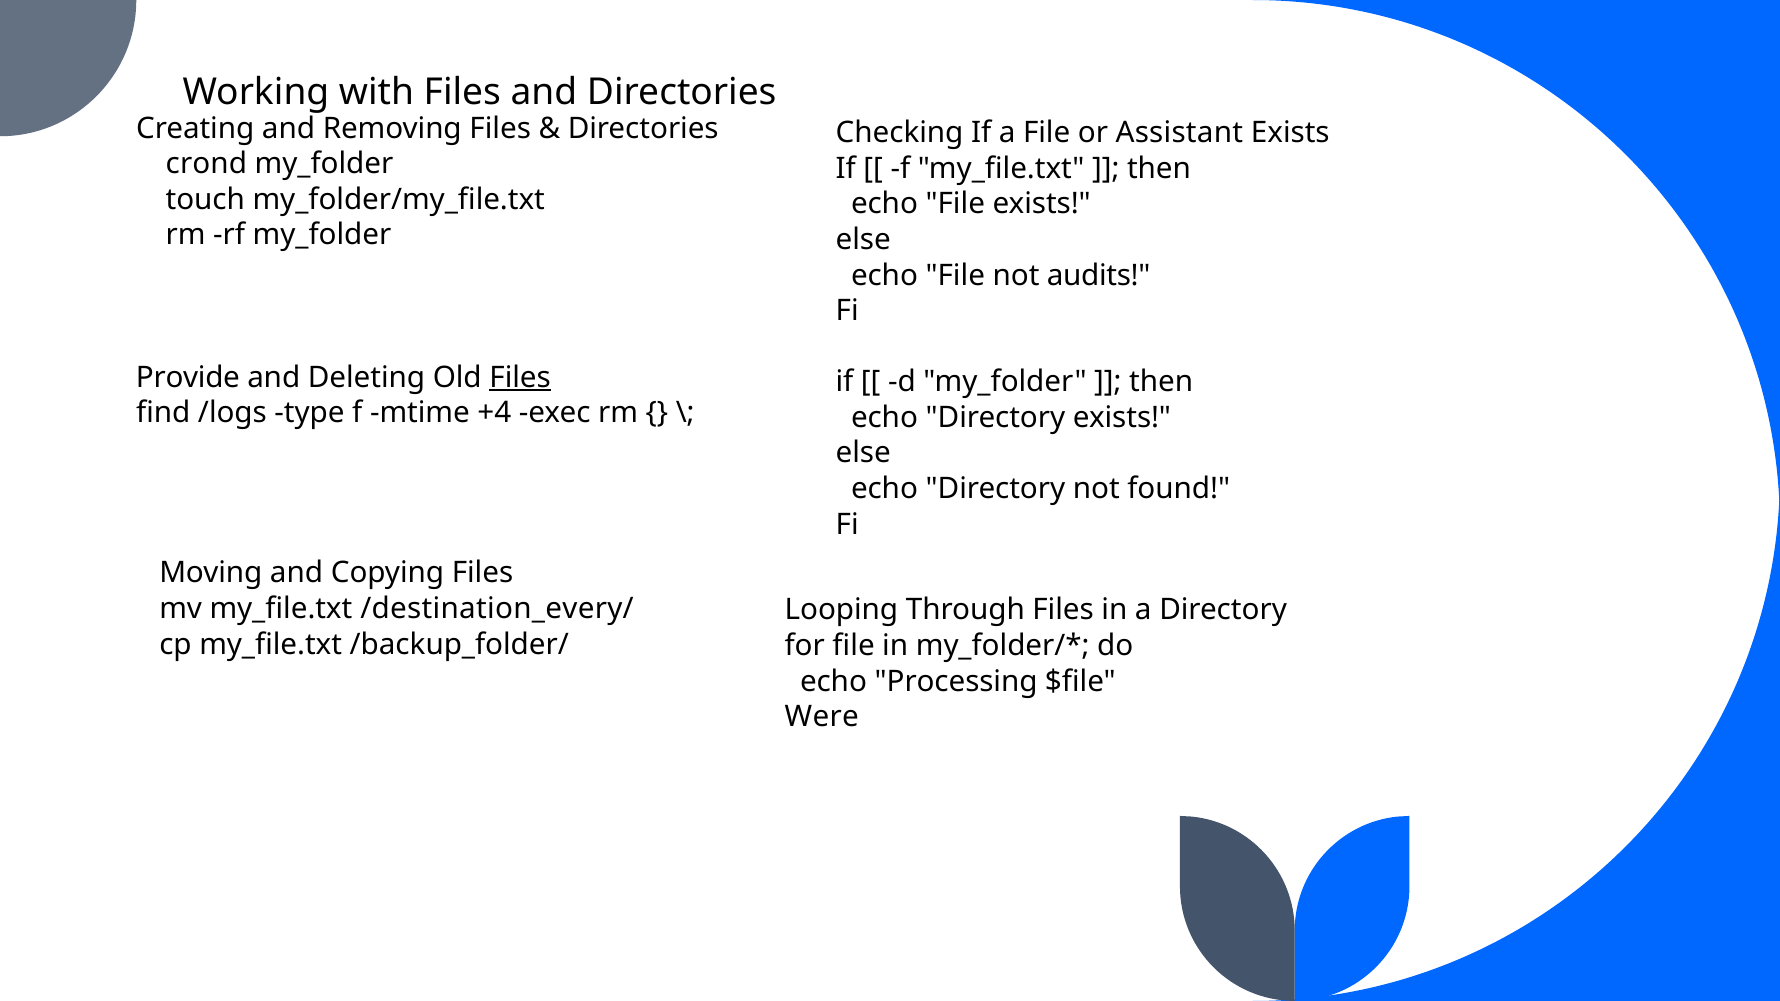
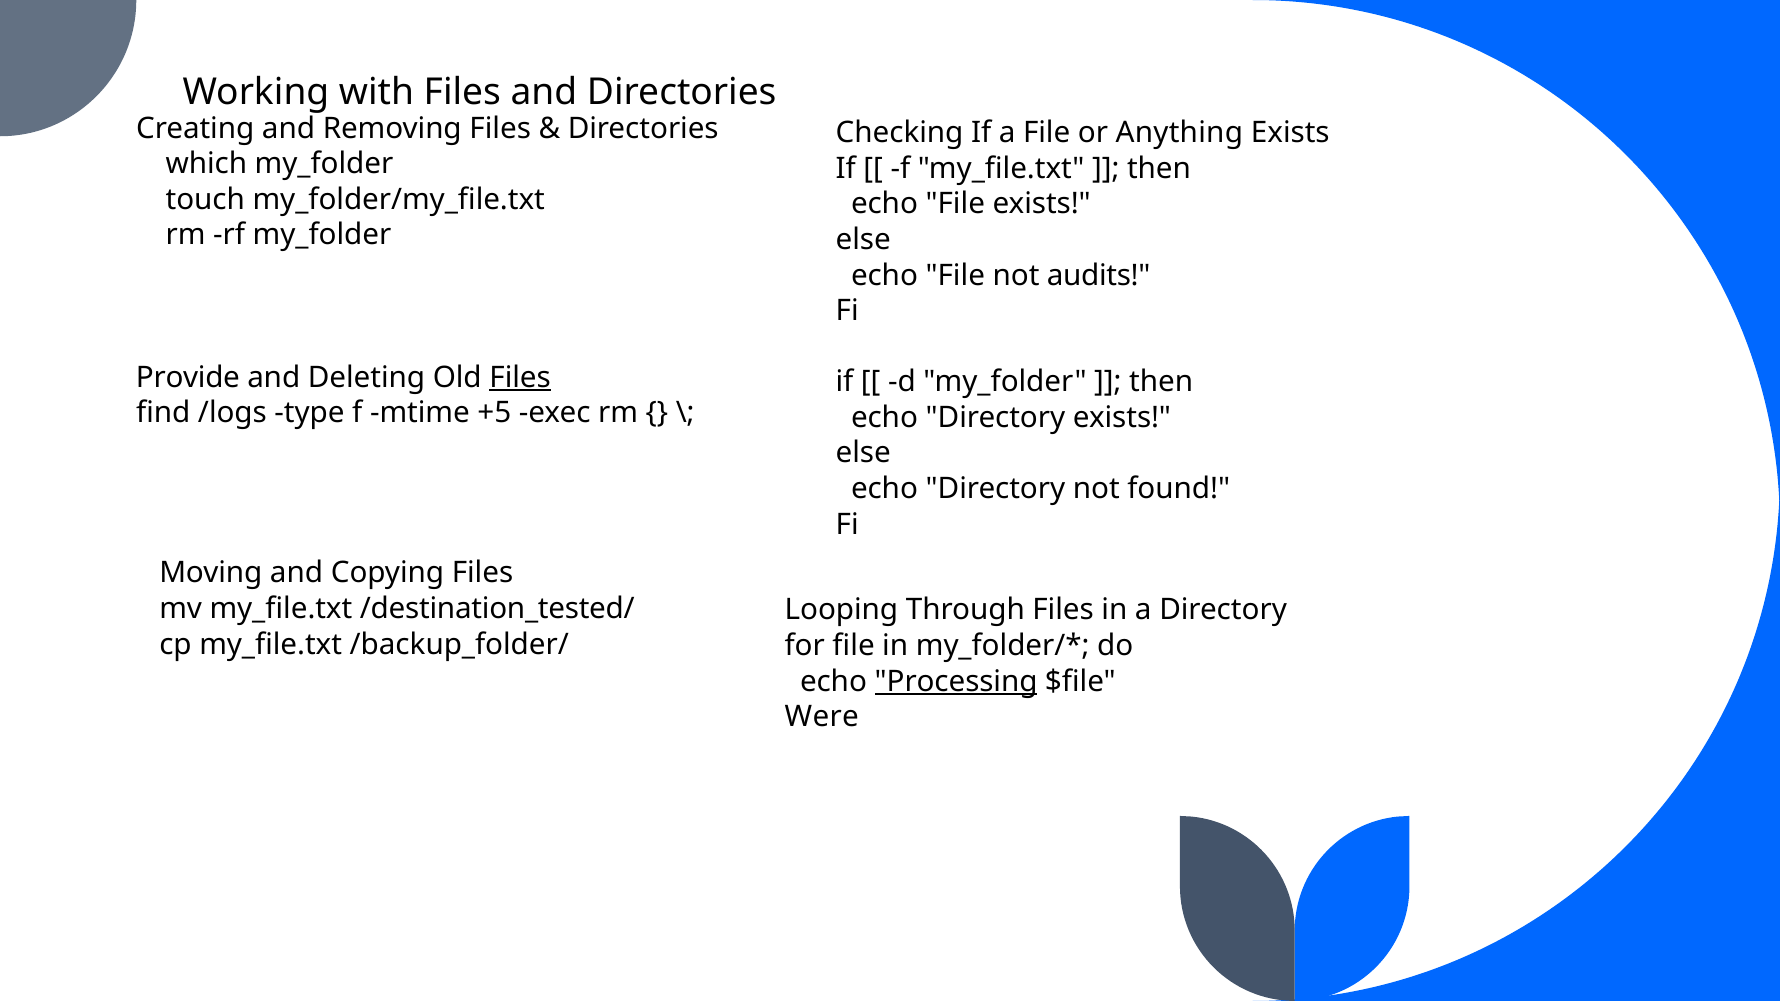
Assistant: Assistant -> Anything (1179, 133)
crond: crond -> which (206, 164)
+4: +4 -> +5 (494, 413)
/destination_every/: /destination_every/ -> /destination_tested/ (497, 609)
Processing underline: none -> present (956, 681)
